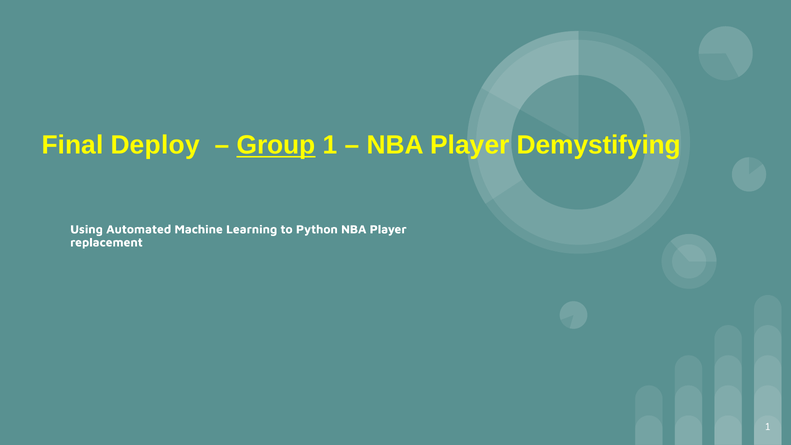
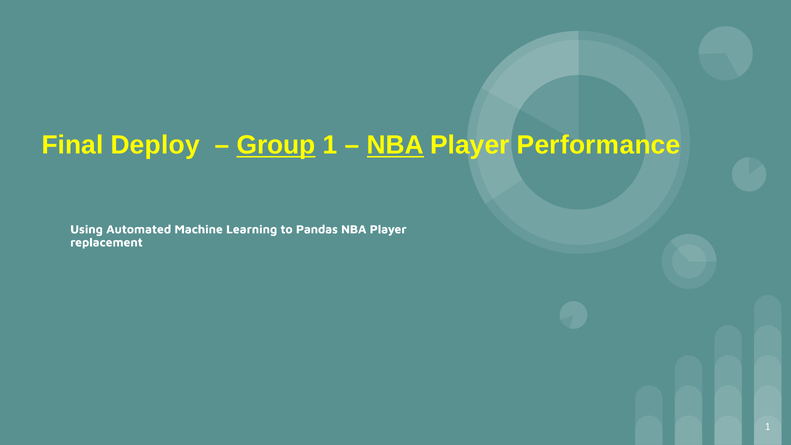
NBA underline: none -> present (395, 145)
Demystifying: Demystifying -> Performance (599, 145)
Python: Python -> Pandas (317, 229)
